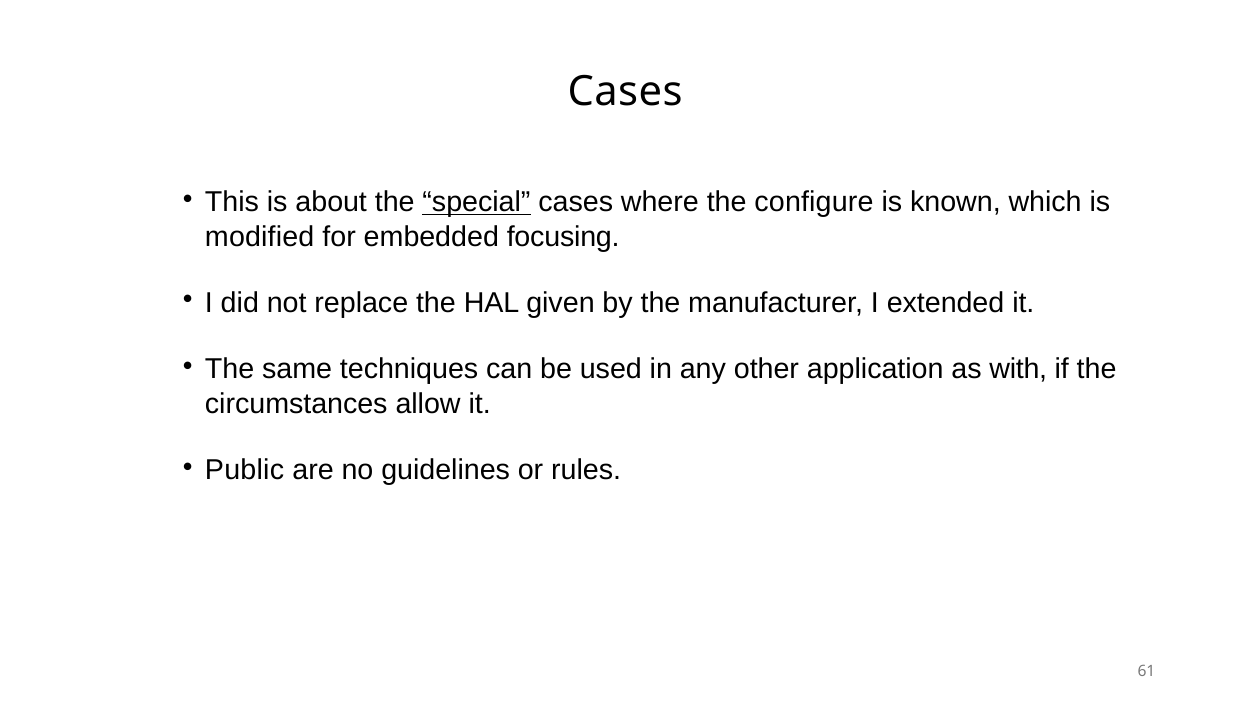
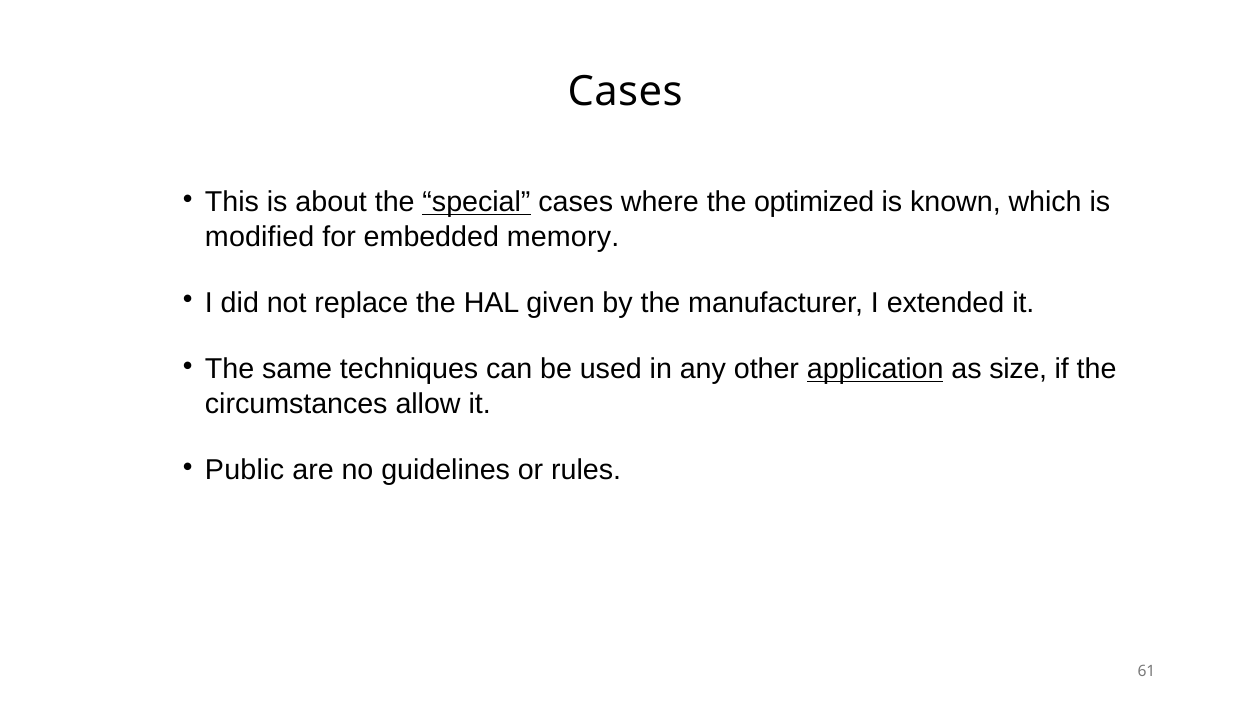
configure: configure -> optimized (814, 202)
focusing: focusing -> memory (563, 236)
application underline: none -> present (875, 369)
with: with -> size (1018, 369)
